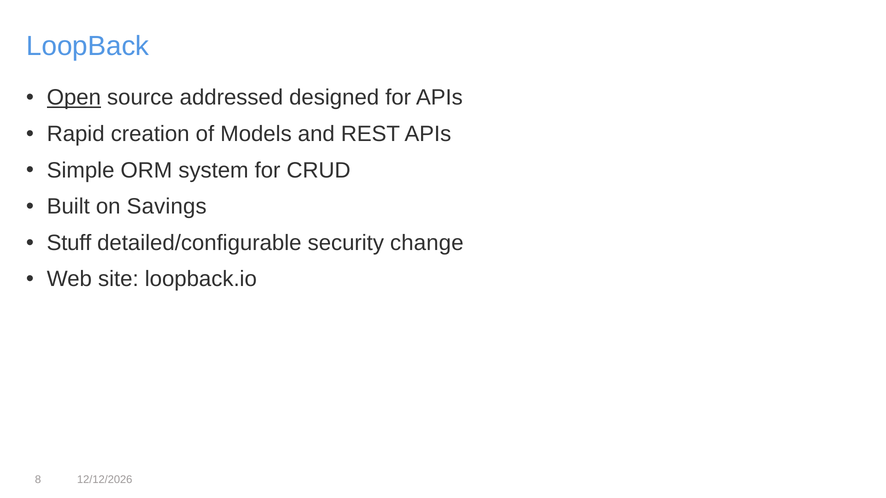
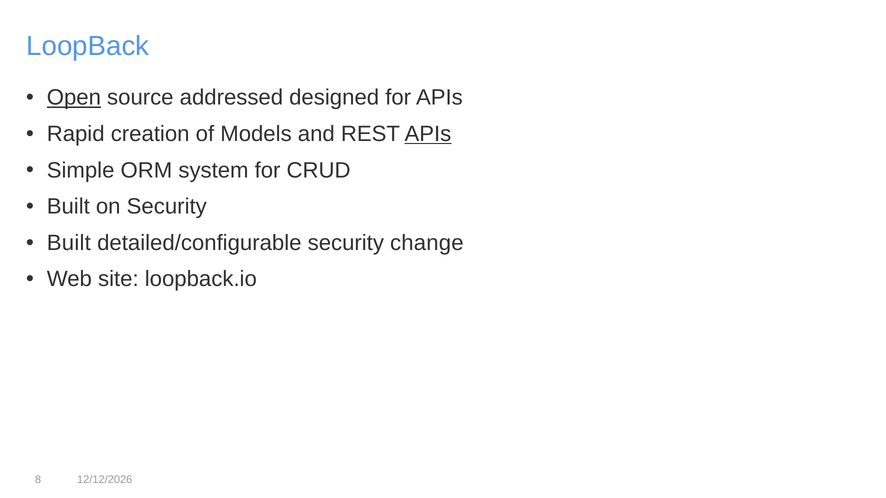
APIs underline: none -> present (428, 134)
on Savings: Savings -> Security (167, 207)
Stuff: Stuff -> Built (69, 243)
